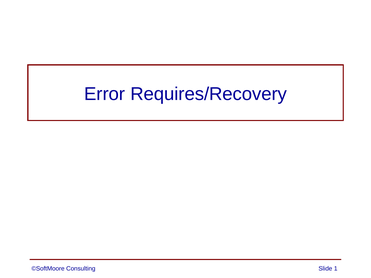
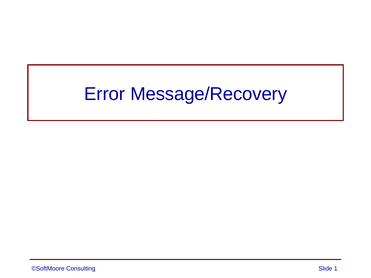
Requires/Recovery: Requires/Recovery -> Message/Recovery (209, 94)
